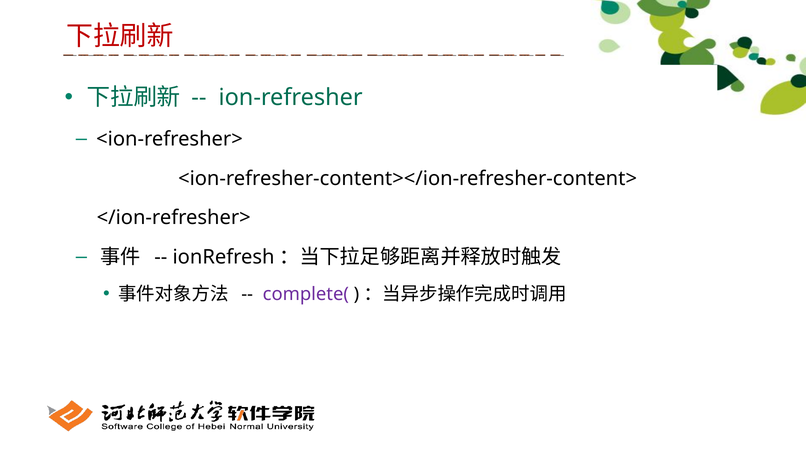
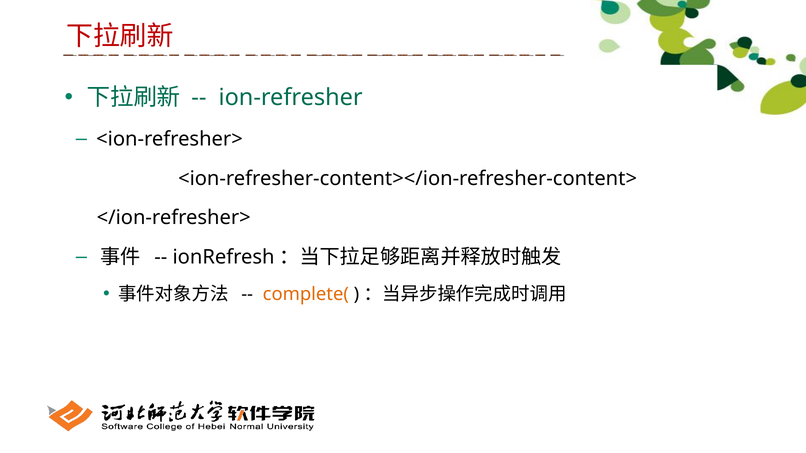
complete( colour: purple -> orange (306, 294)
